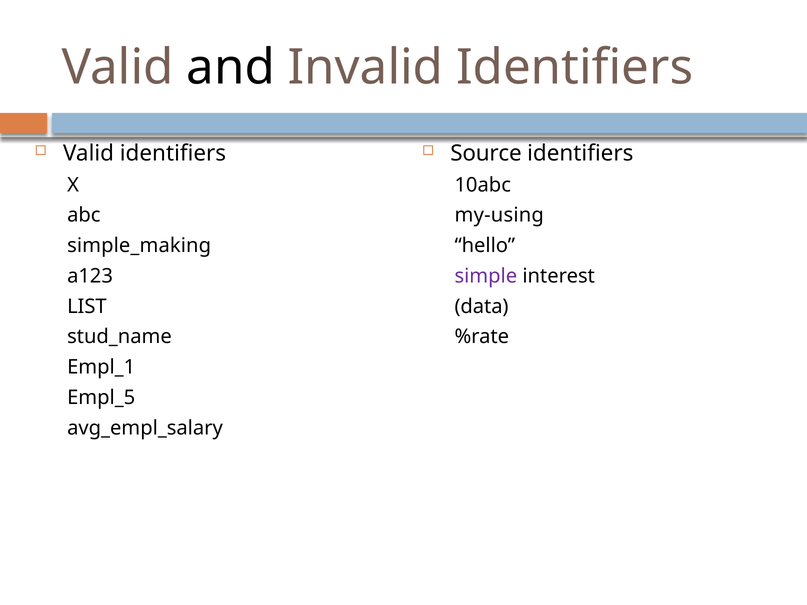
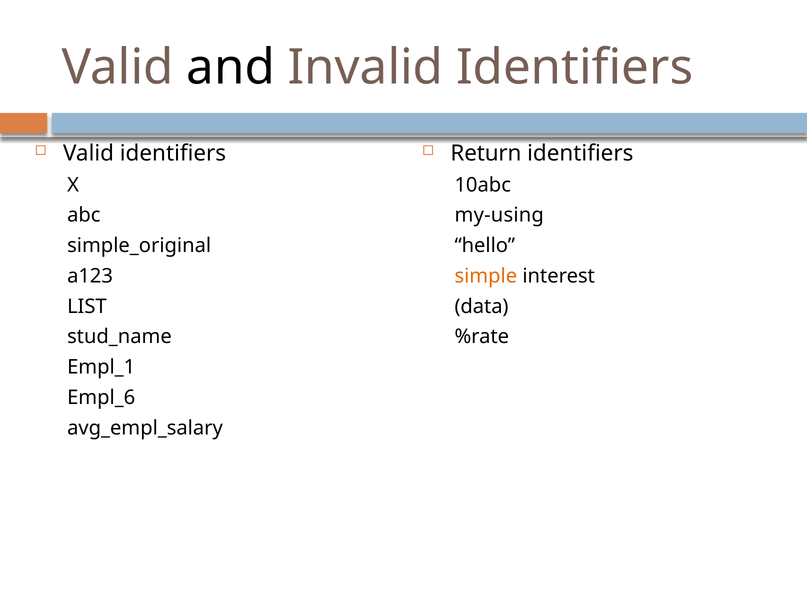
Source: Source -> Return (486, 153)
simple_making: simple_making -> simple_original (139, 246)
simple colour: purple -> orange (486, 276)
Empl_5: Empl_5 -> Empl_6 (101, 398)
